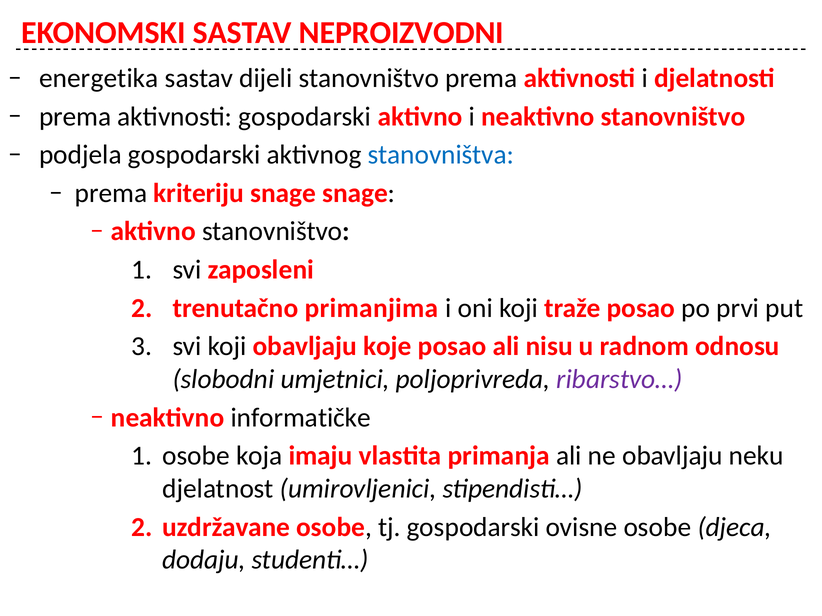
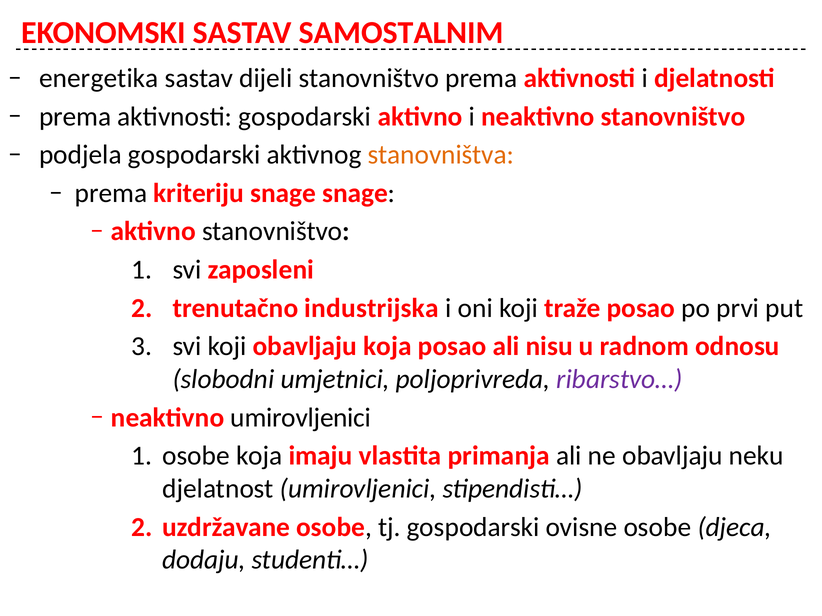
NEPROIZVODNI: NEPROIZVODNI -> SAMOSTALNIM (401, 33)
stanovništva colour: blue -> orange (441, 155)
primanjima: primanjima -> industrijska (372, 308)
obavljaju koje: koje -> koja (387, 347)
informatičke: informatičke -> umirovljenici (301, 418)
